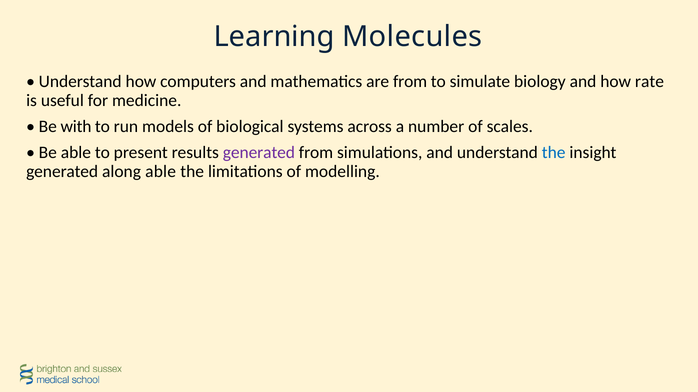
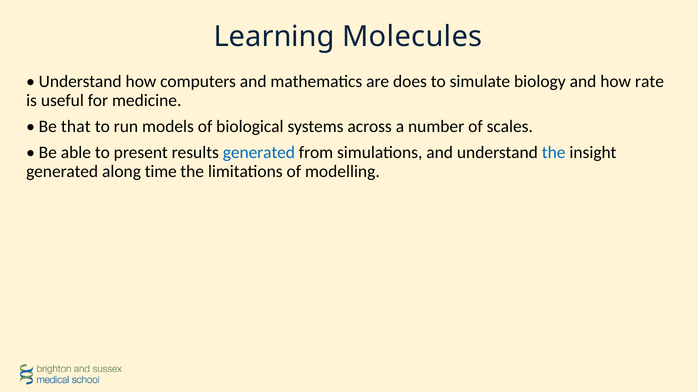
are from: from -> does (410, 82)
with: with -> that (76, 127)
generated colour: purple -> blue (259, 153)
along able: able -> time (161, 172)
